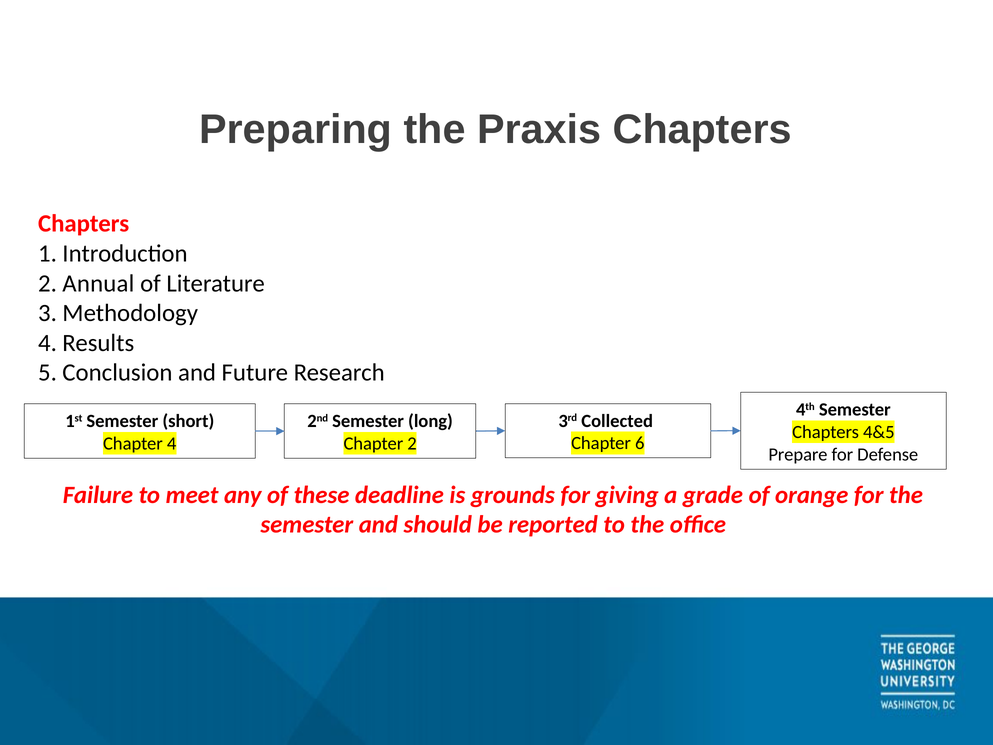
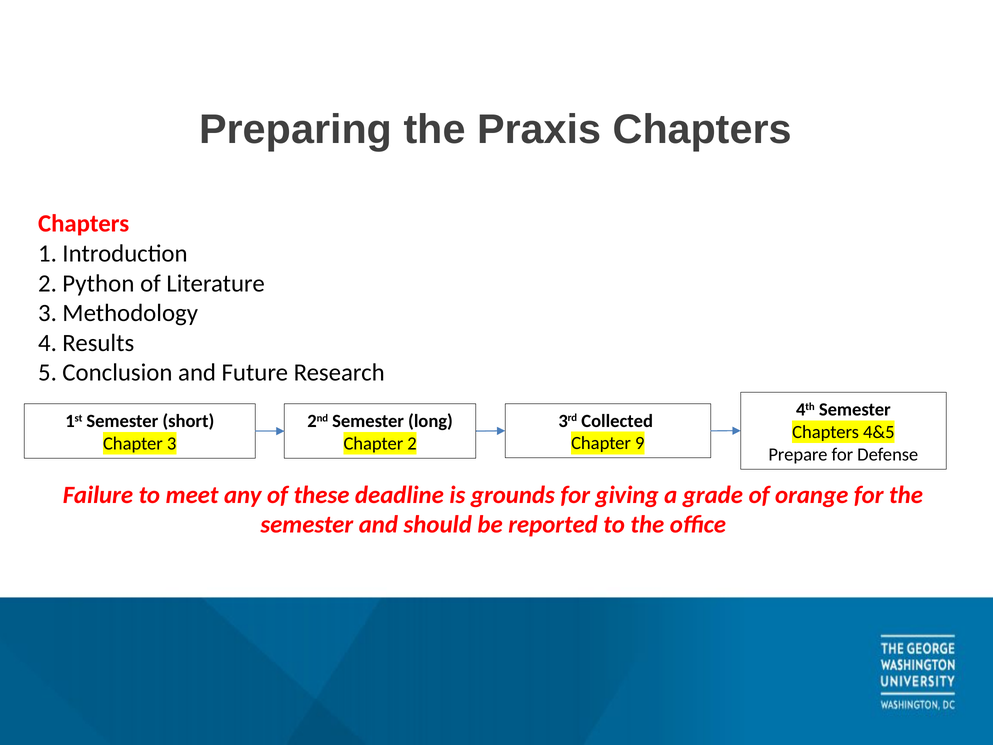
Annual: Annual -> Python (98, 283)
6: 6 -> 9 (640, 443)
Chapter 4: 4 -> 3 (172, 443)
